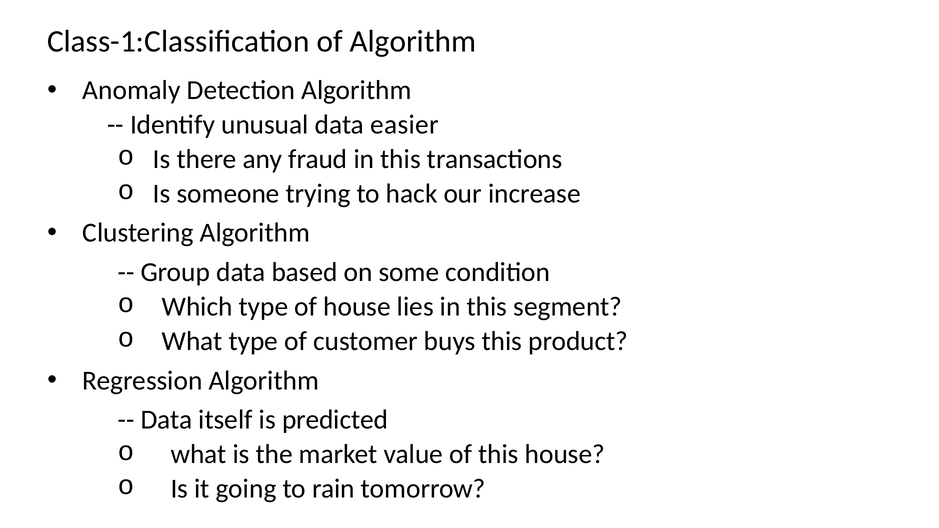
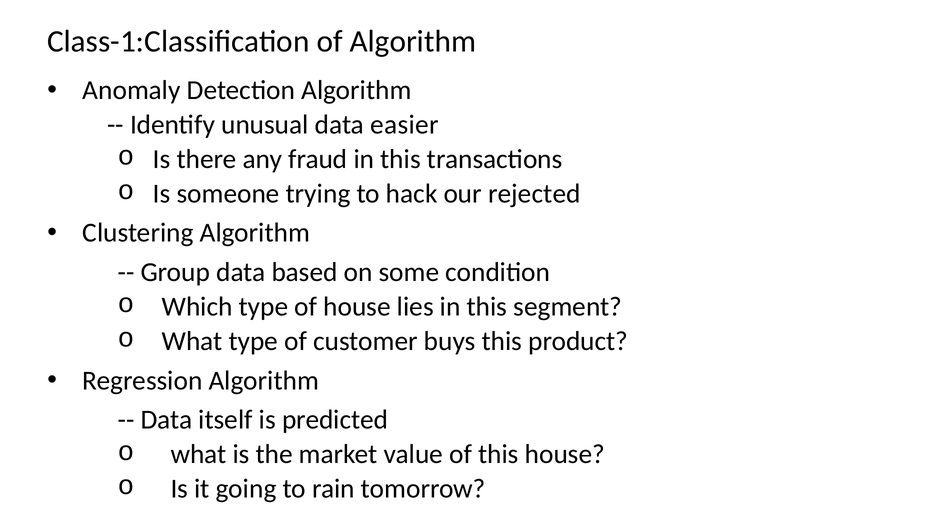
increase: increase -> rejected (534, 194)
